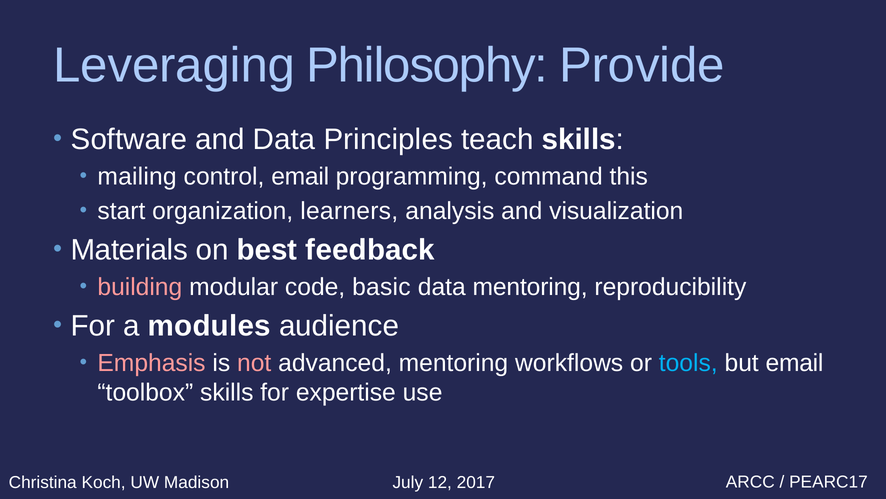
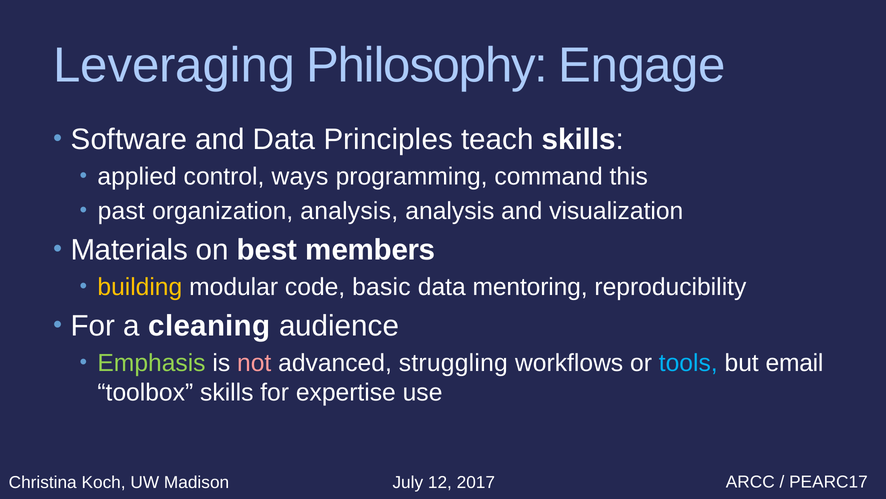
Provide: Provide -> Engage (642, 66)
mailing: mailing -> applied (137, 177)
control email: email -> ways (300, 177)
start: start -> past (121, 211)
organization learners: learners -> analysis (349, 211)
feedback: feedback -> members (370, 250)
building colour: pink -> yellow (140, 287)
modules: modules -> cleaning (209, 326)
Emphasis colour: pink -> light green (152, 363)
advanced mentoring: mentoring -> struggling (453, 363)
